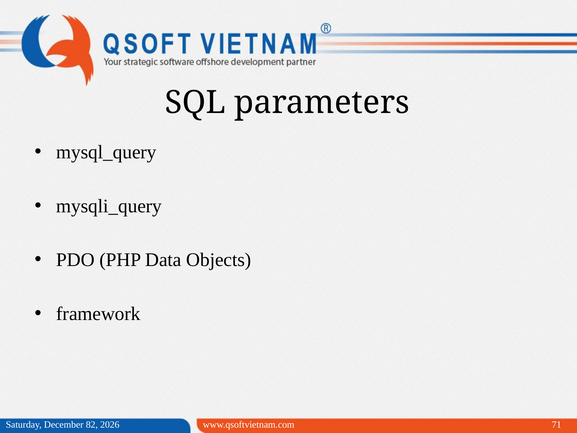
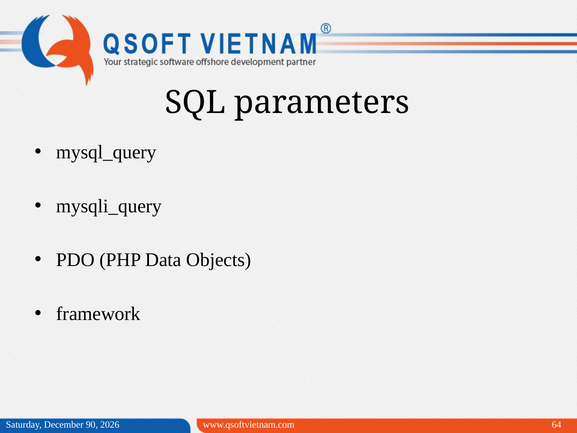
82: 82 -> 90 (92, 424)
71: 71 -> 64 (557, 424)
